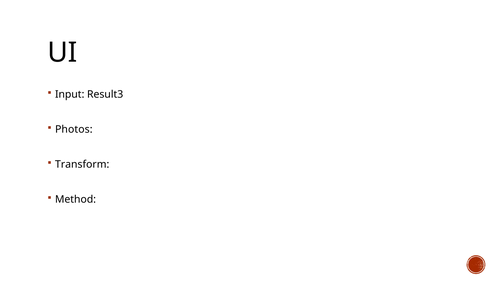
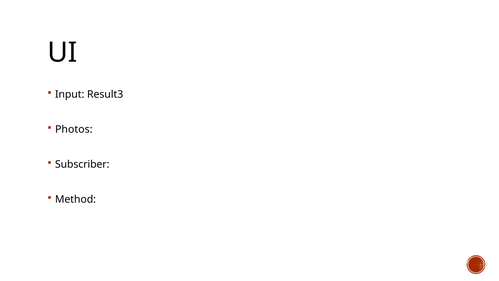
Transform: Transform -> Subscriber (82, 164)
